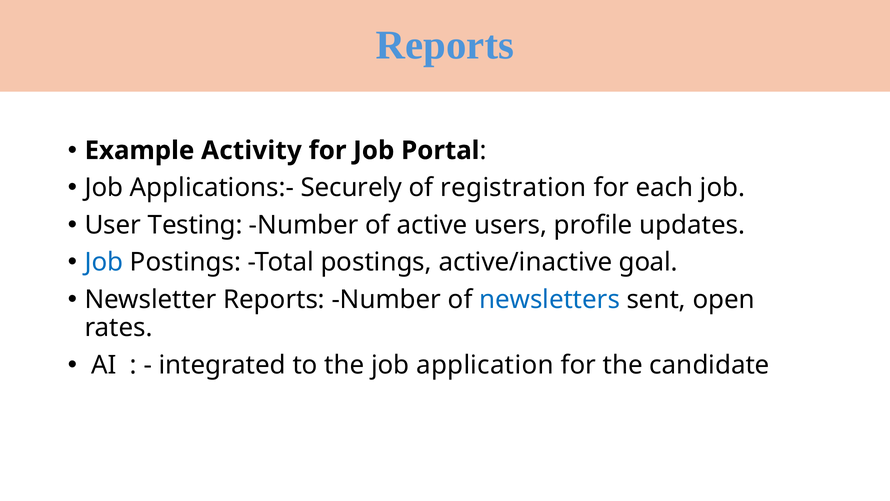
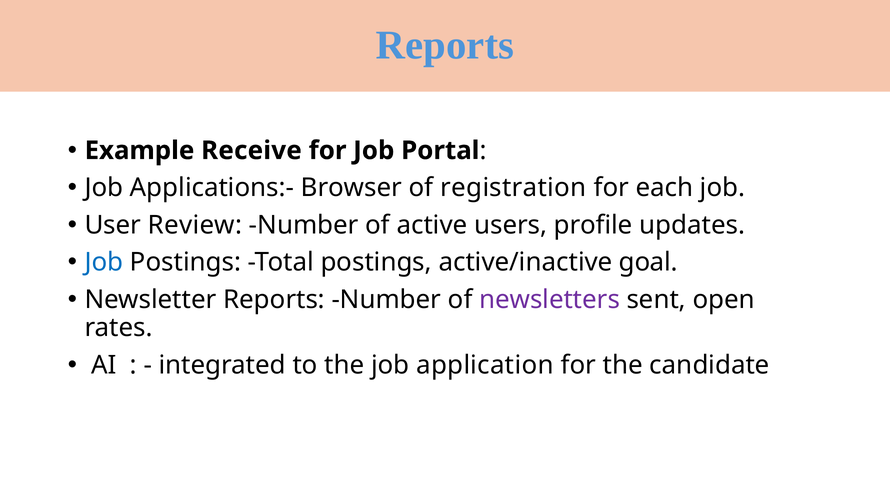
Activity: Activity -> Receive (251, 150)
Securely: Securely -> Browser (351, 188)
Testing: Testing -> Review (195, 225)
newsletters colour: blue -> purple (550, 299)
